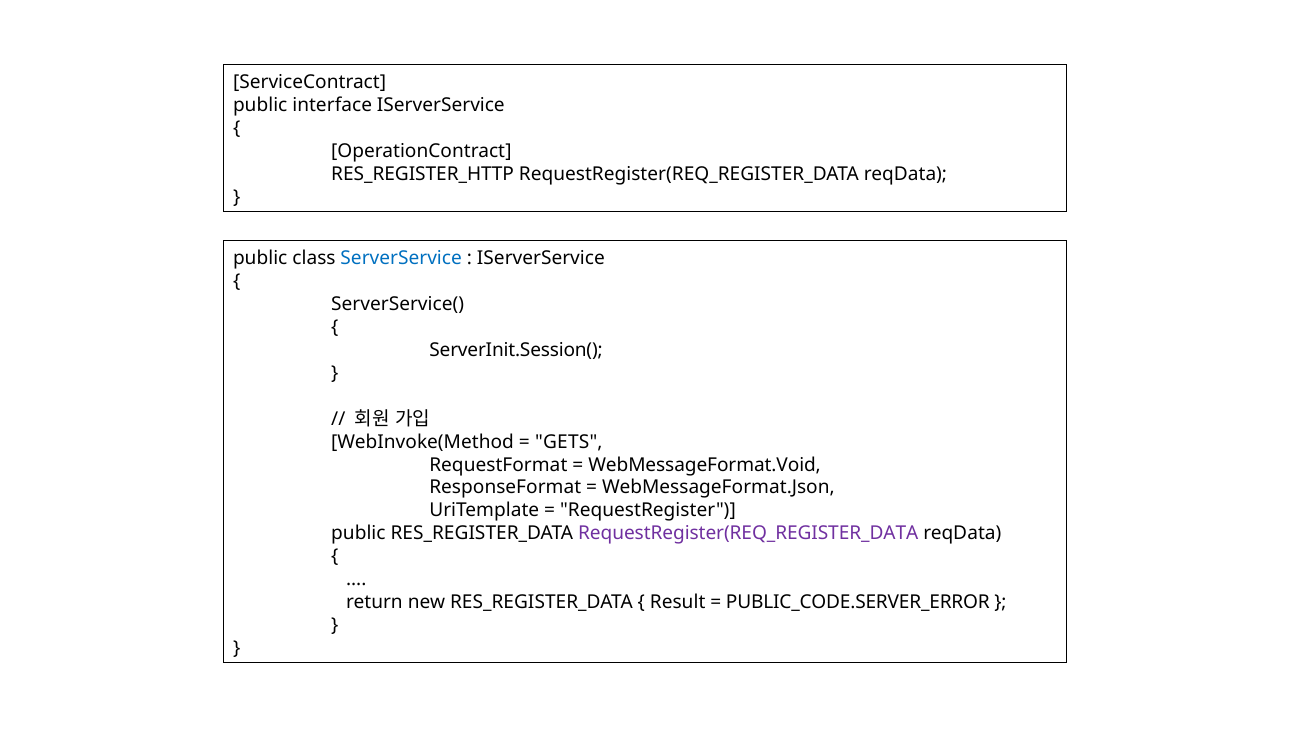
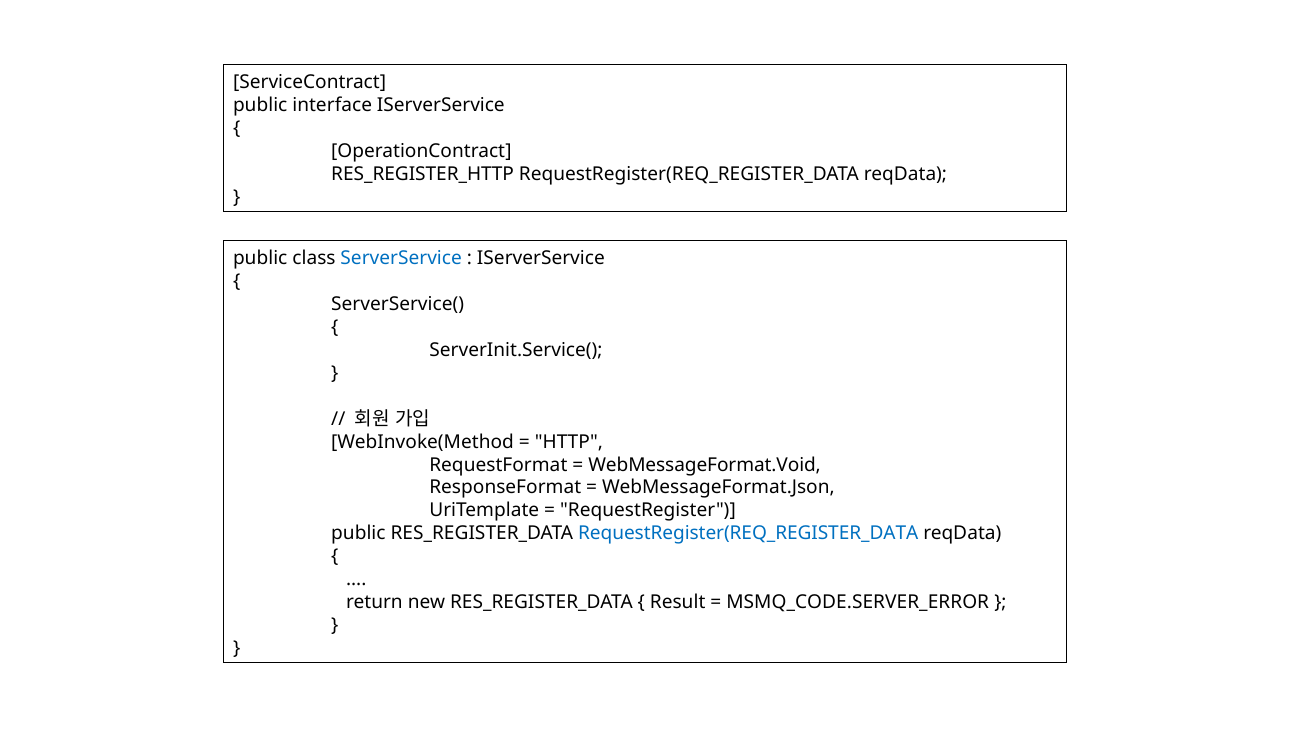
ServerInit.Session(: ServerInit.Session( -> ServerInit.Service( (516, 350)
GETS: GETS -> HTTP (569, 442)
RequestRegister(REQ_REGISTER_DATA colour: purple -> blue (748, 534)
PUBLIC_CODE.SERVER_ERROR: PUBLIC_CODE.SERVER_ERROR -> MSMQ_CODE.SERVER_ERROR (858, 602)
